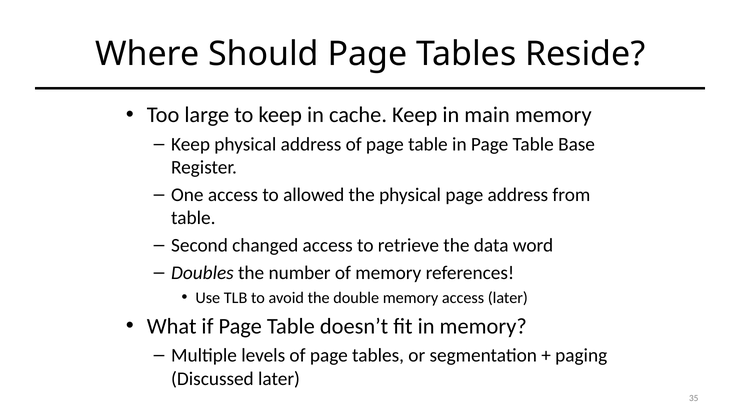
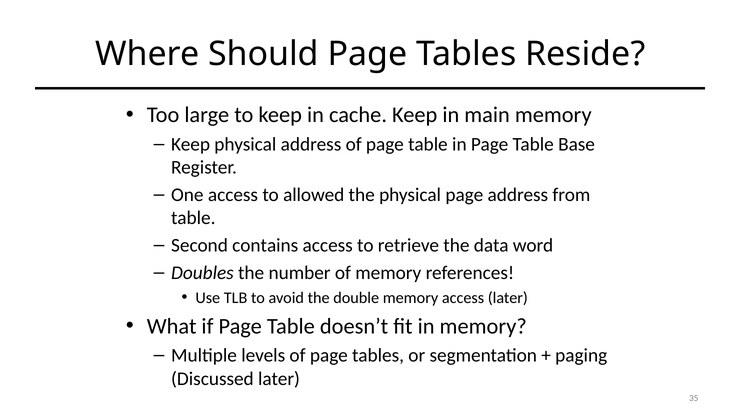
changed: changed -> contains (265, 245)
